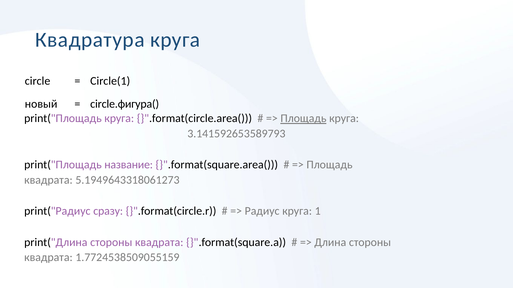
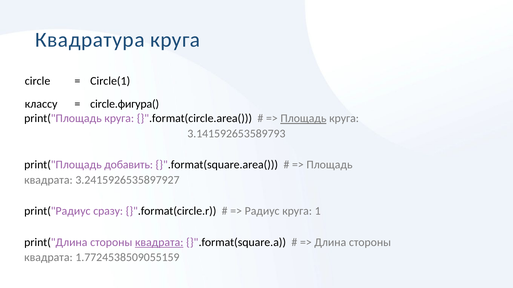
новый: новый -> классу (41, 104)
название: название -> добавить (129, 165)
5.1949643318061273: 5.1949643318061273 -> 3.2415926535897927 (128, 180)
квадрата underline: none -> present (159, 243)
